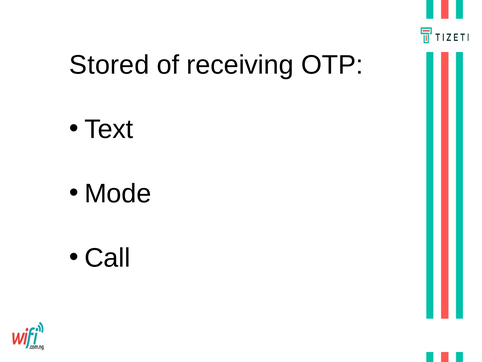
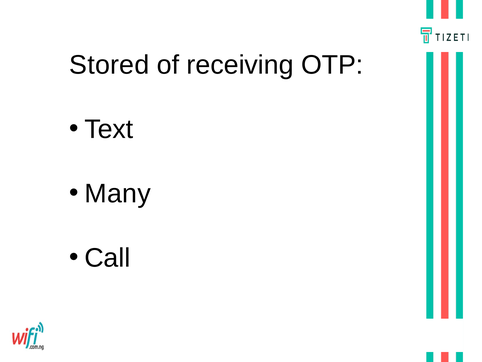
Mode: Mode -> Many (118, 193)
